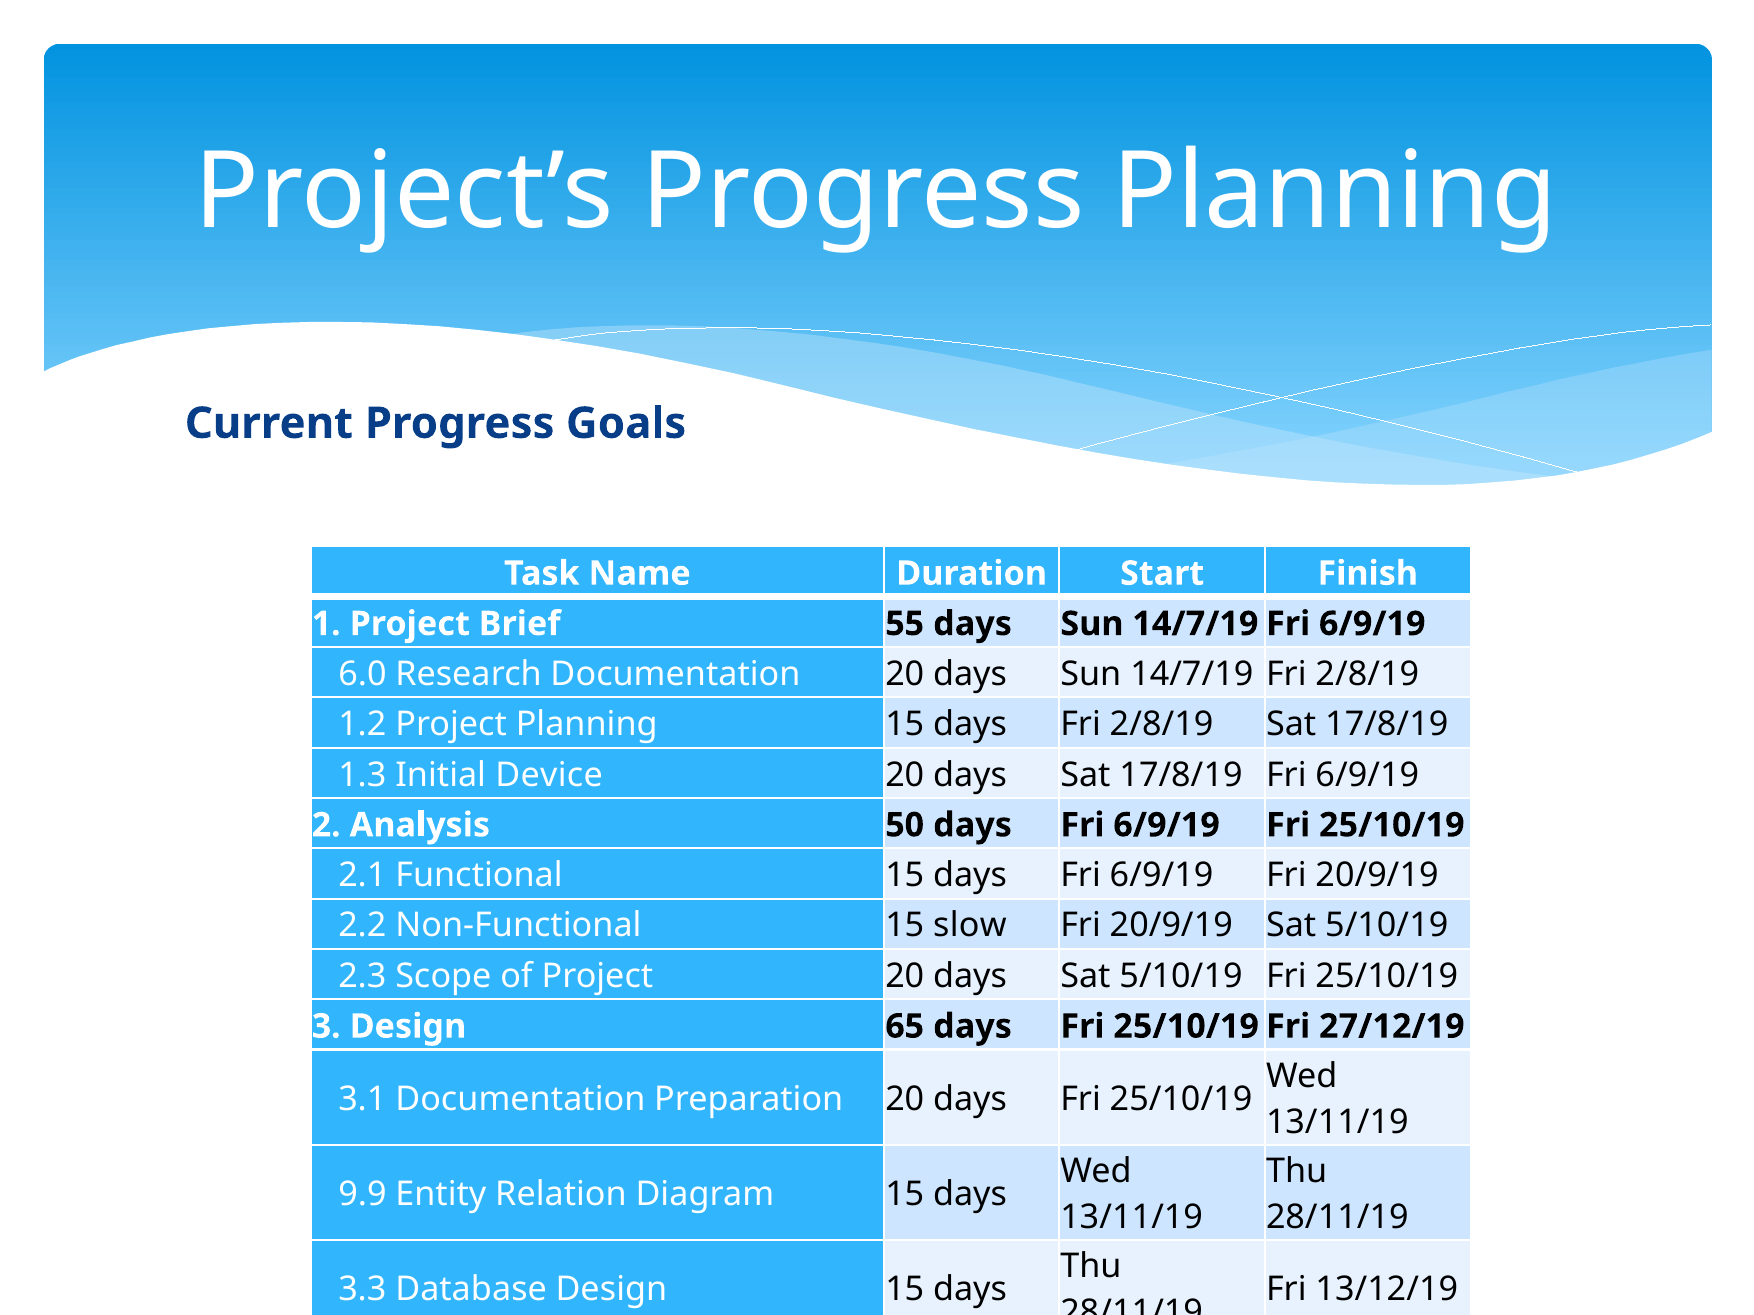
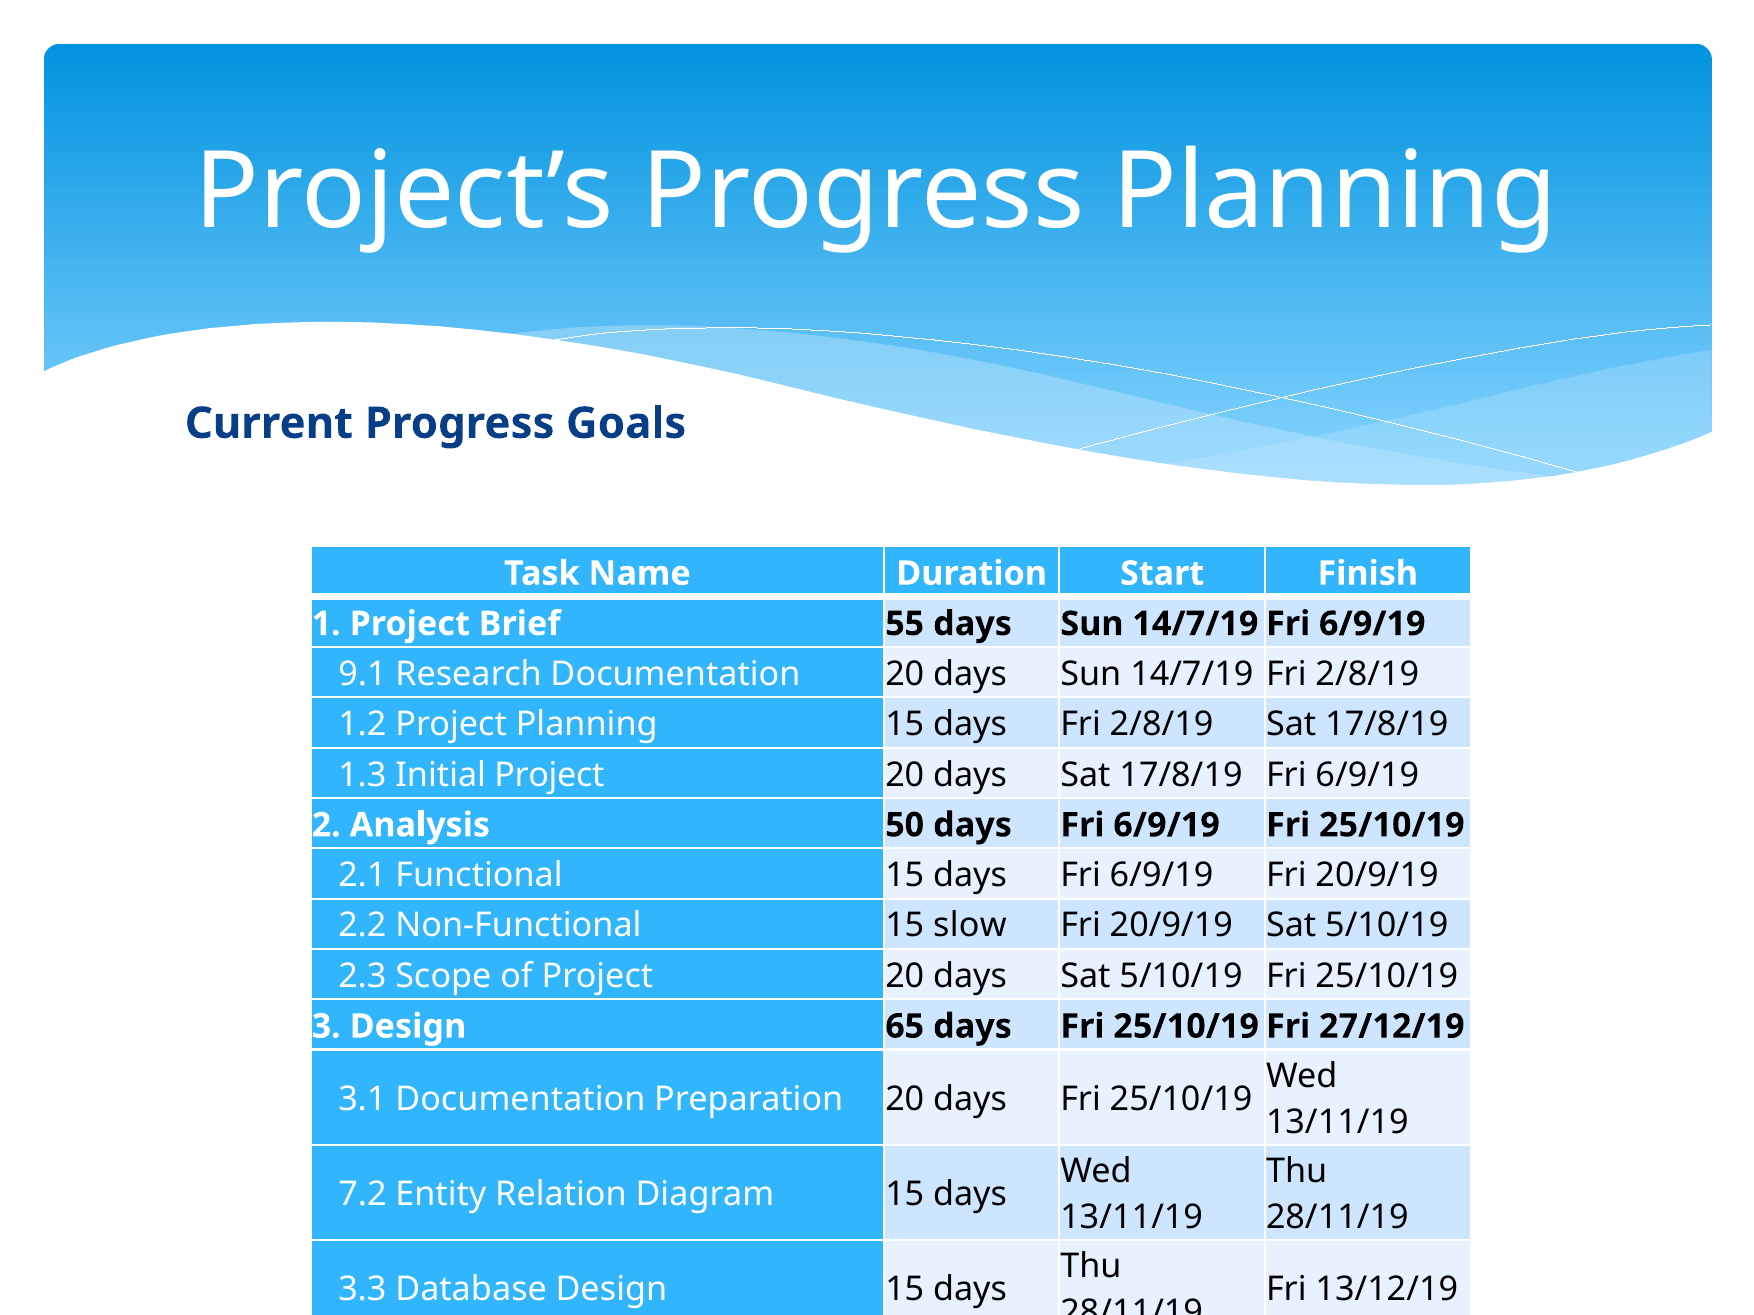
6.0: 6.0 -> 9.1 (362, 674)
Initial Device: Device -> Project (549, 775)
9.9: 9.9 -> 7.2 (362, 1195)
